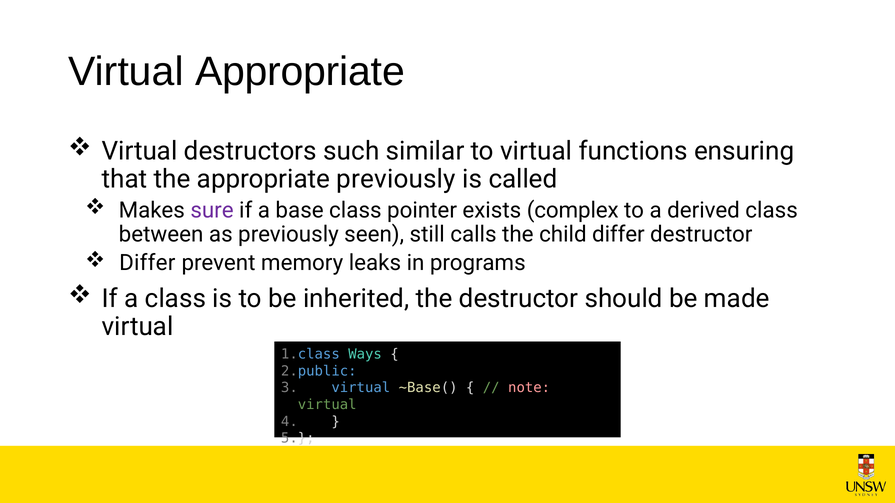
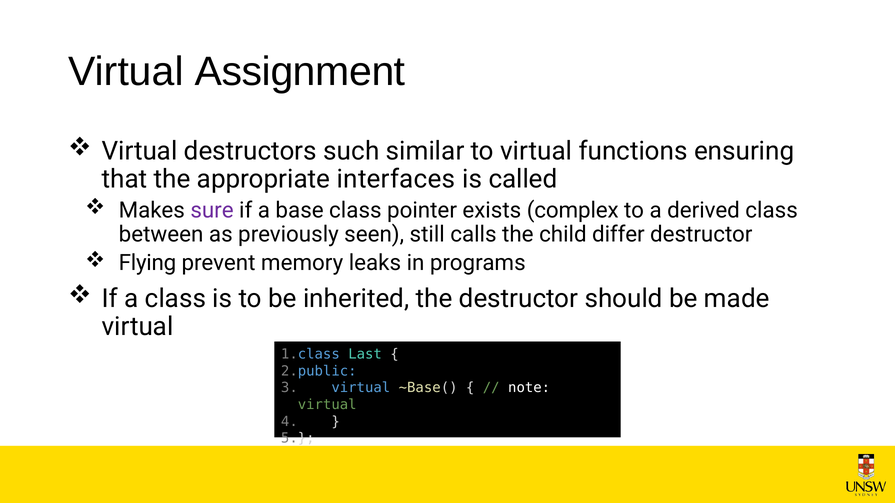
Virtual Appropriate: Appropriate -> Assignment (300, 72)
appropriate previously: previously -> interfaces (396, 180)
Differ: Differ -> Flying (147, 263)
Ways: Ways -> Last (365, 355)
note colour: pink -> white (529, 388)
